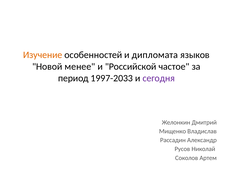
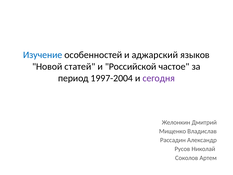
Изучение colour: orange -> blue (43, 55)
дипломата: дипломата -> аджарский (155, 55)
менее: менее -> статей (80, 66)
1997-2033: 1997-2033 -> 1997-2004 (112, 78)
